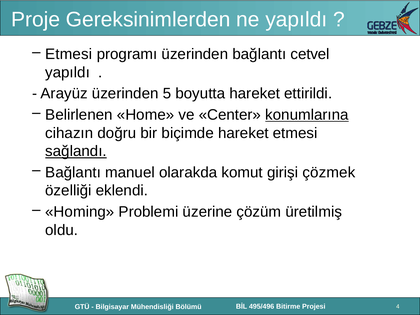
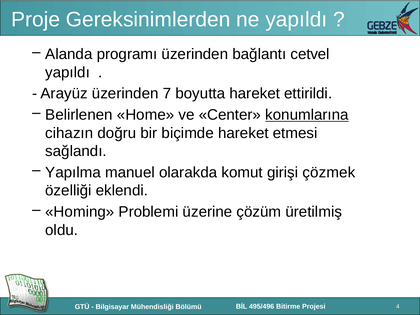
Etmesi: Etmesi -> Alanda (69, 54)
5: 5 -> 7 (167, 94)
sağlandı underline: present -> none (76, 151)
Bağlantı: Bağlantı -> Yapılma (73, 172)
